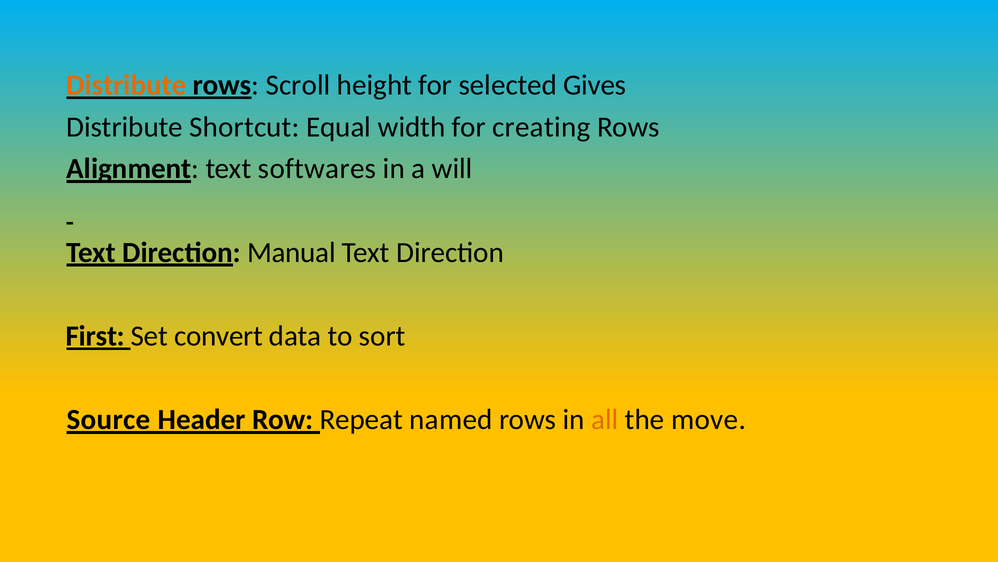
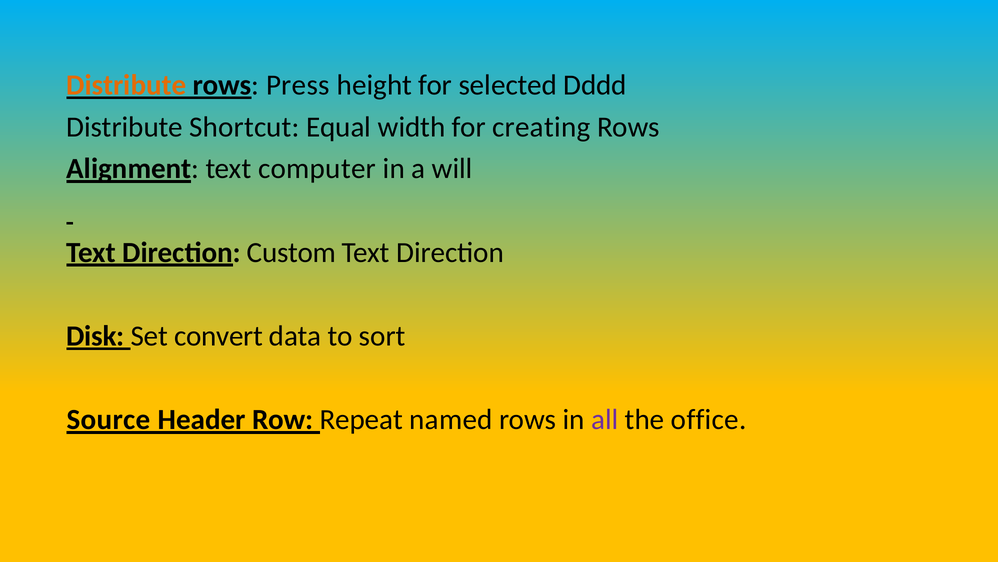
Scroll: Scroll -> Press (298, 85)
Gives: Gives -> Dddd (595, 85)
softwares: softwares -> computer (317, 169)
Manual: Manual -> Custom (291, 252)
First: First -> Disk (95, 336)
all colour: orange -> purple (605, 419)
move: move -> office (709, 419)
